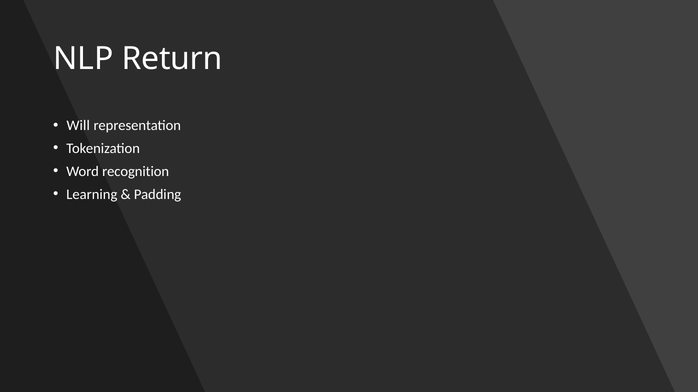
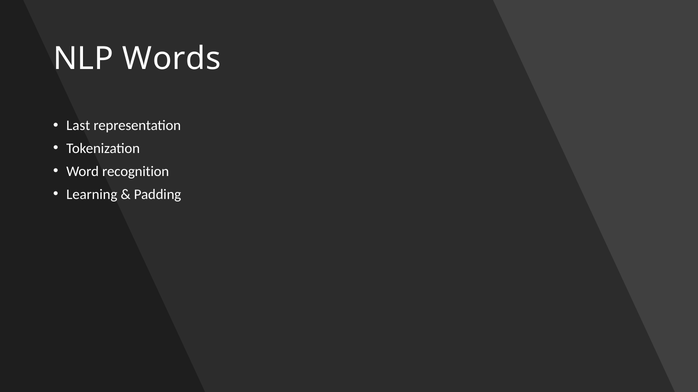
Return: Return -> Words (172, 59)
Will: Will -> Last (78, 126)
